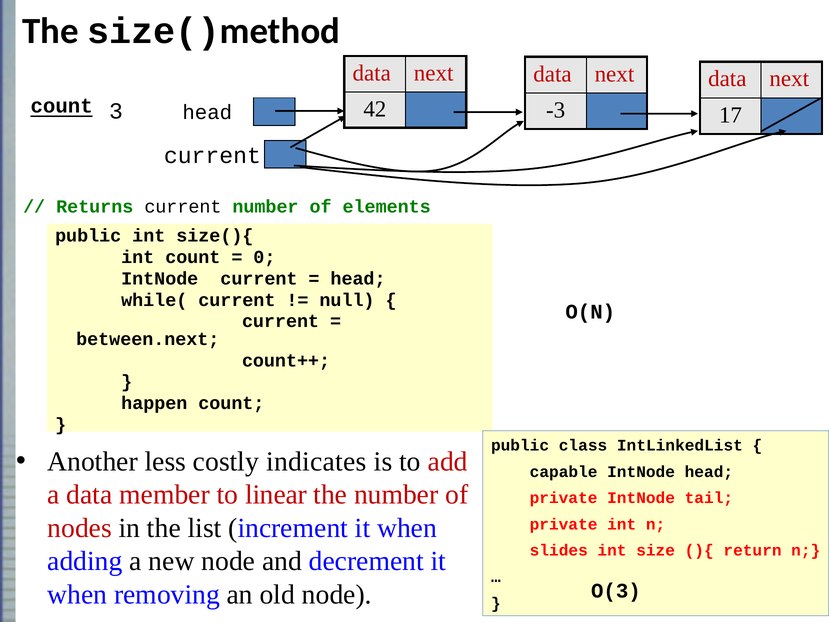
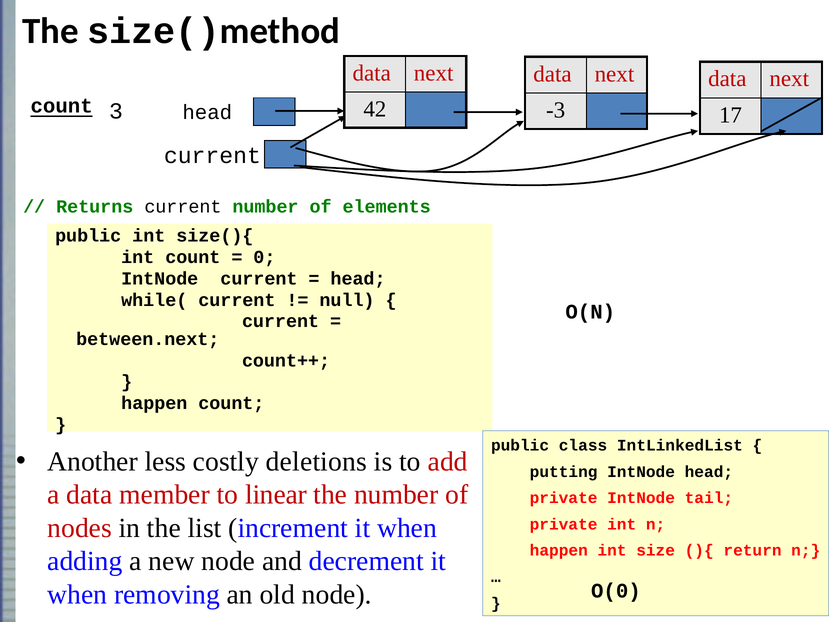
indicates: indicates -> deletions (316, 462)
capable: capable -> putting (564, 472)
slides: slides -> happen (559, 550)
O(3: O(3 -> O(0 (616, 591)
